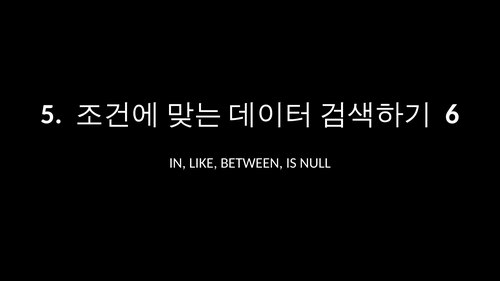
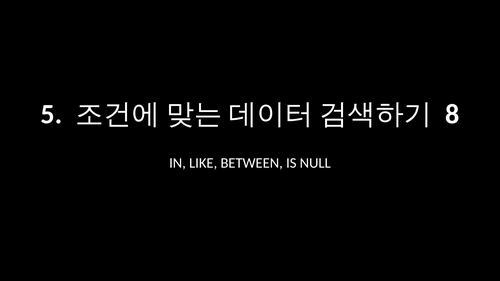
6: 6 -> 8 (452, 114)
